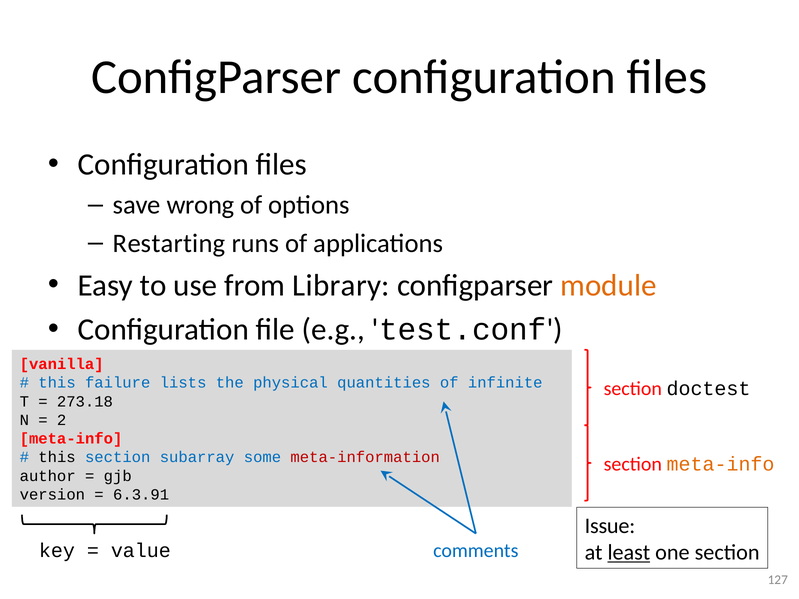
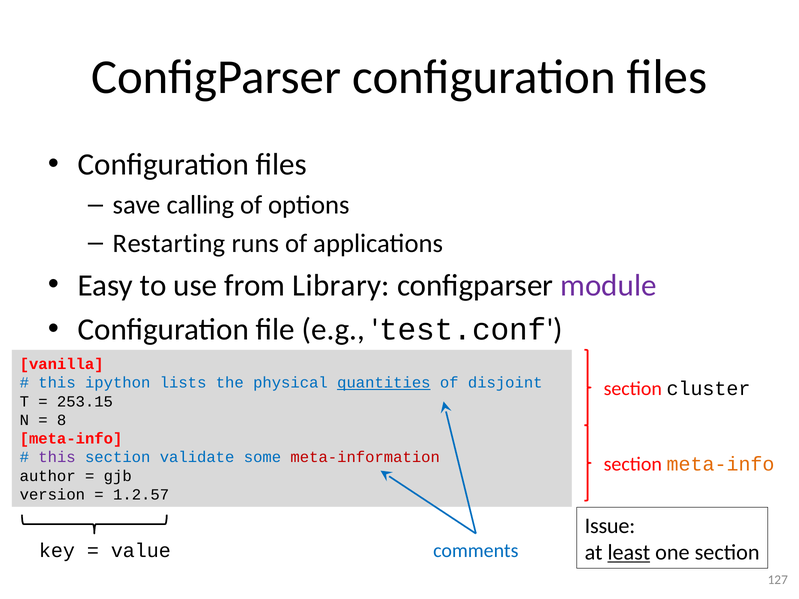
wrong: wrong -> calling (200, 205)
module colour: orange -> purple (608, 285)
failure: failure -> ipython (118, 383)
quantities underline: none -> present (384, 383)
infinite: infinite -> disjoint (505, 383)
doctest: doctest -> cluster (708, 389)
273.18: 273.18 -> 253.15 (85, 402)
2: 2 -> 8 (62, 420)
this colour: black -> purple (57, 458)
subarray: subarray -> validate (197, 458)
6.3.91: 6.3.91 -> 1.2.57 (141, 495)
